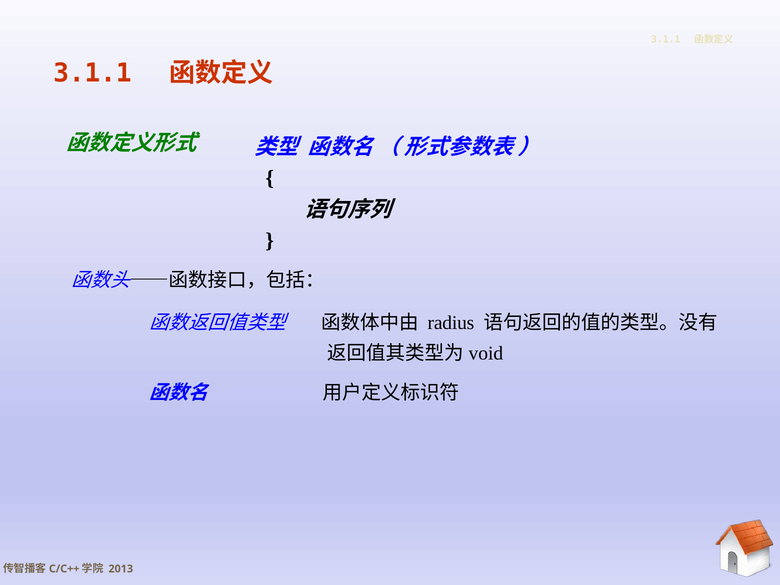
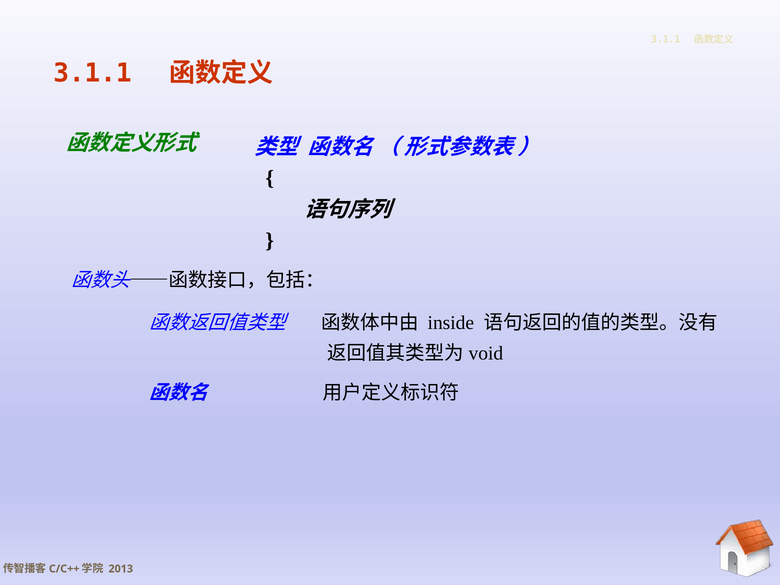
radius: radius -> inside (451, 323)
